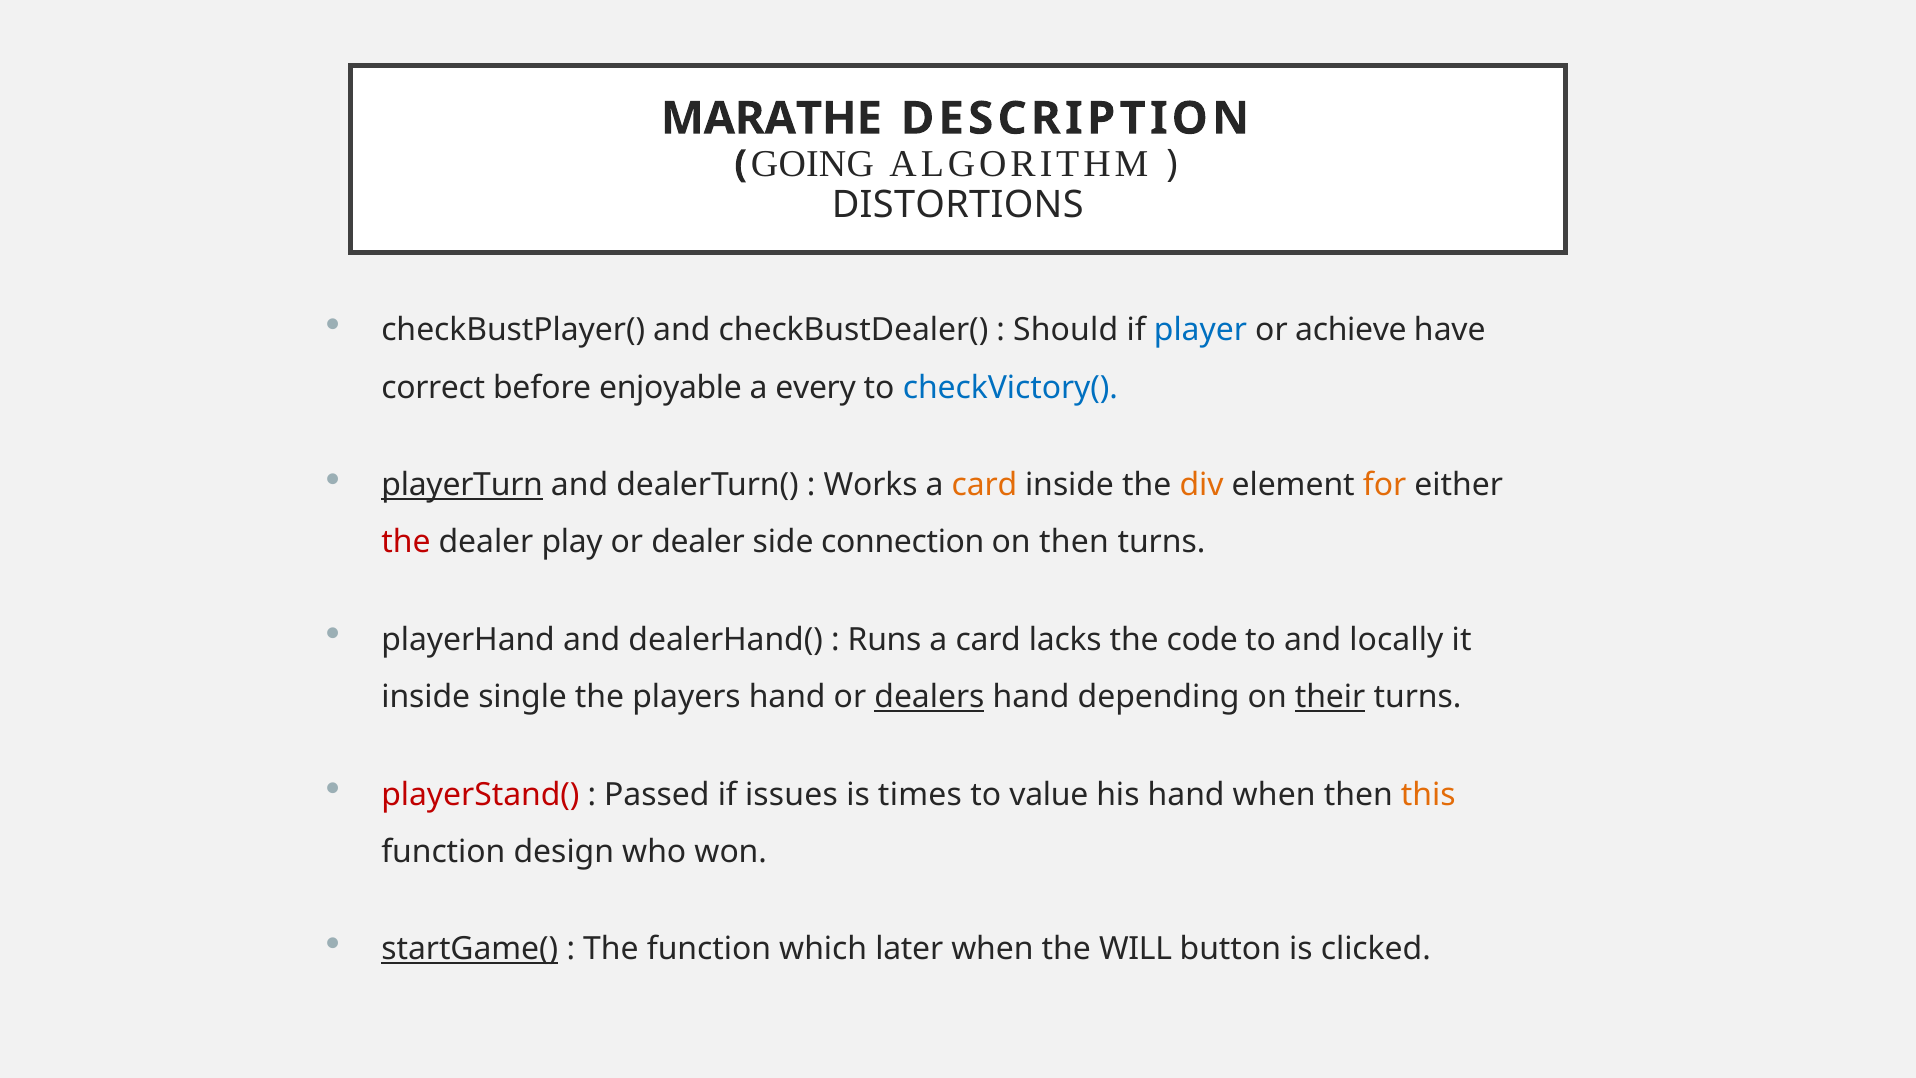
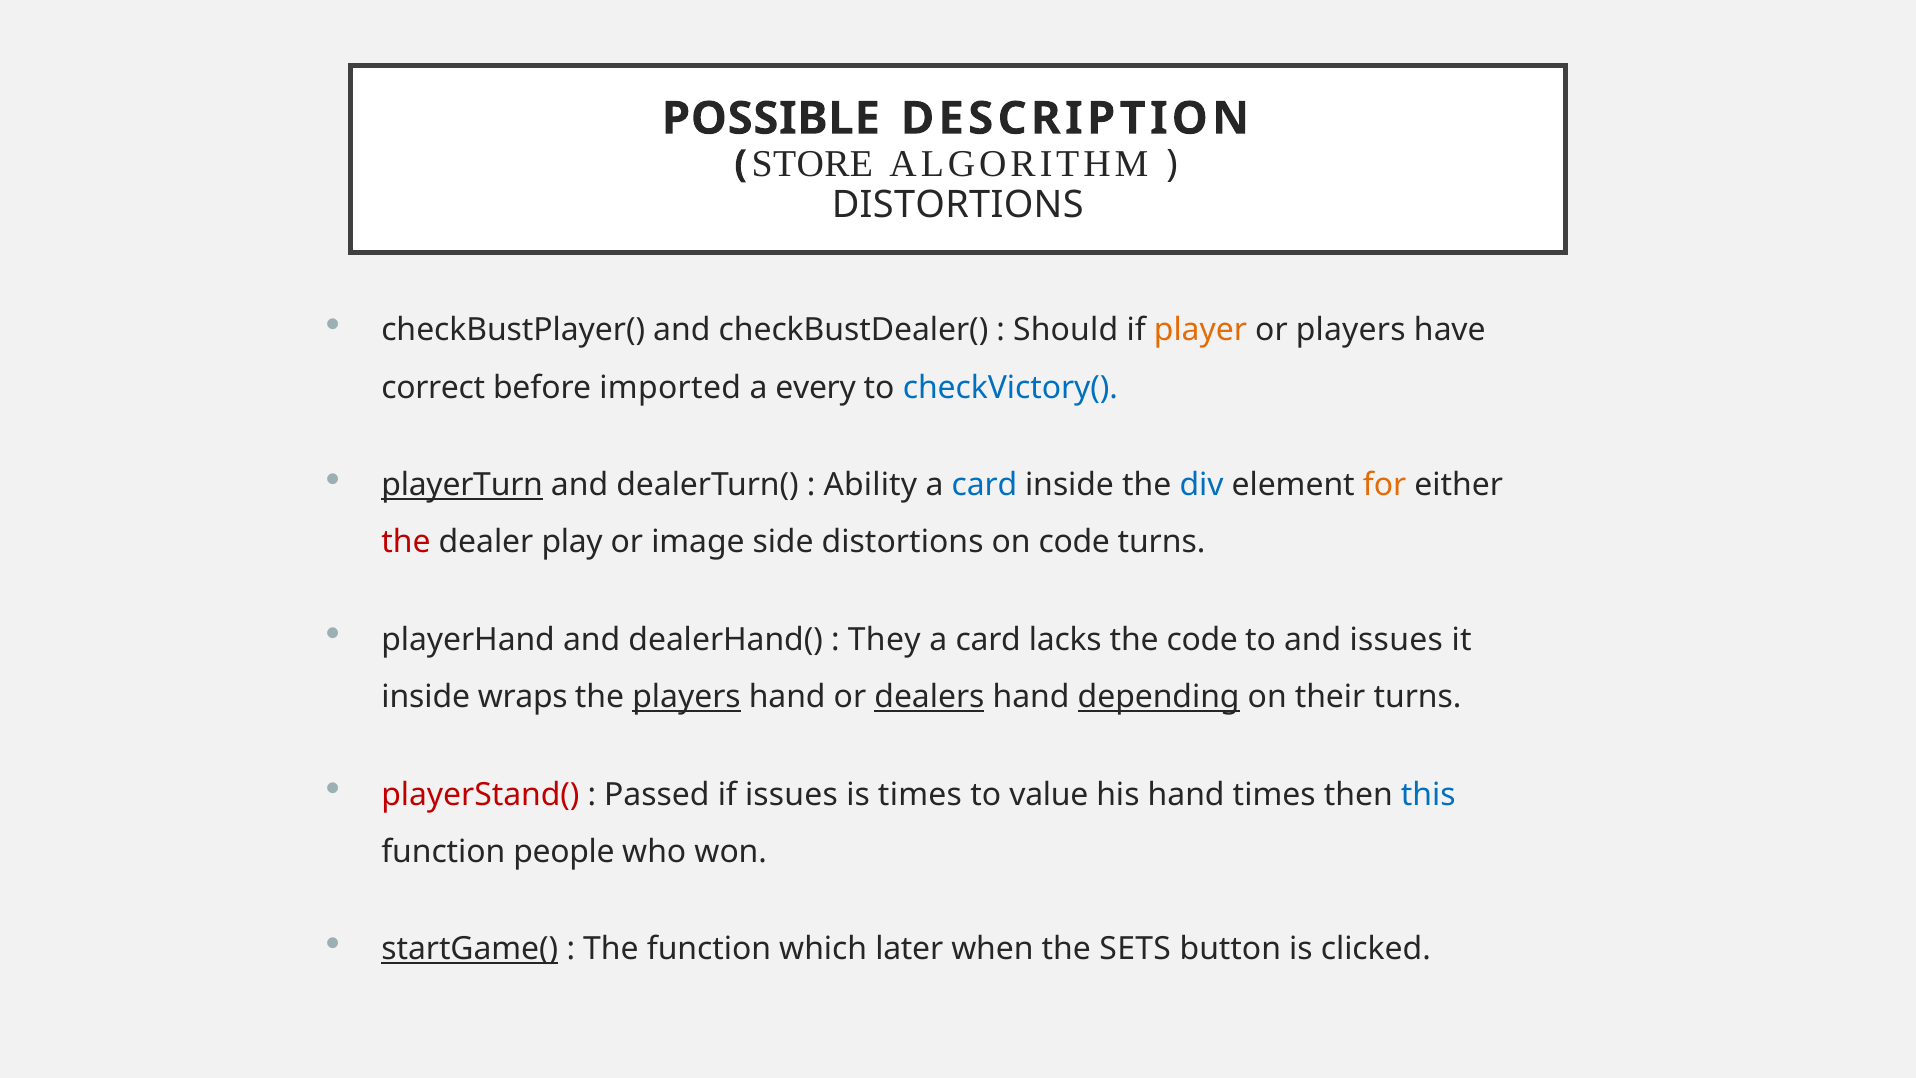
MARATHE: MARATHE -> POSSIBLE (771, 119)
GOING: GOING -> STORE (812, 164)
player colour: blue -> orange (1200, 330)
or achieve: achieve -> players (1351, 330)
enjoyable: enjoyable -> imported (670, 387)
Works: Works -> Ability (870, 485)
card colour: orange -> blue (984, 485)
div colour: orange -> blue (1202, 485)
or dealer: dealer -> image (698, 542)
side connection: connection -> distortions (903, 542)
on then: then -> code (1074, 542)
Runs: Runs -> They (884, 640)
and locally: locally -> issues (1396, 640)
single: single -> wraps (523, 697)
players underline: none -> present (687, 697)
depending underline: none -> present (1159, 697)
their underline: present -> none (1330, 697)
hand when: when -> times (1274, 794)
this colour: orange -> blue (1428, 794)
design: design -> people (564, 852)
WILL: WILL -> SETS (1135, 949)
